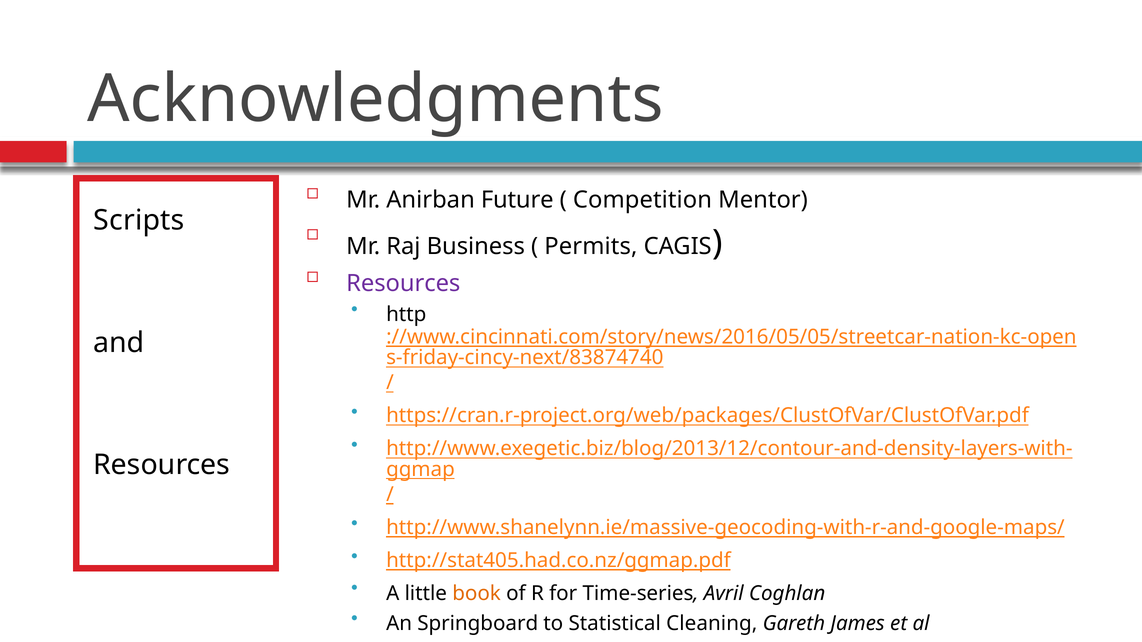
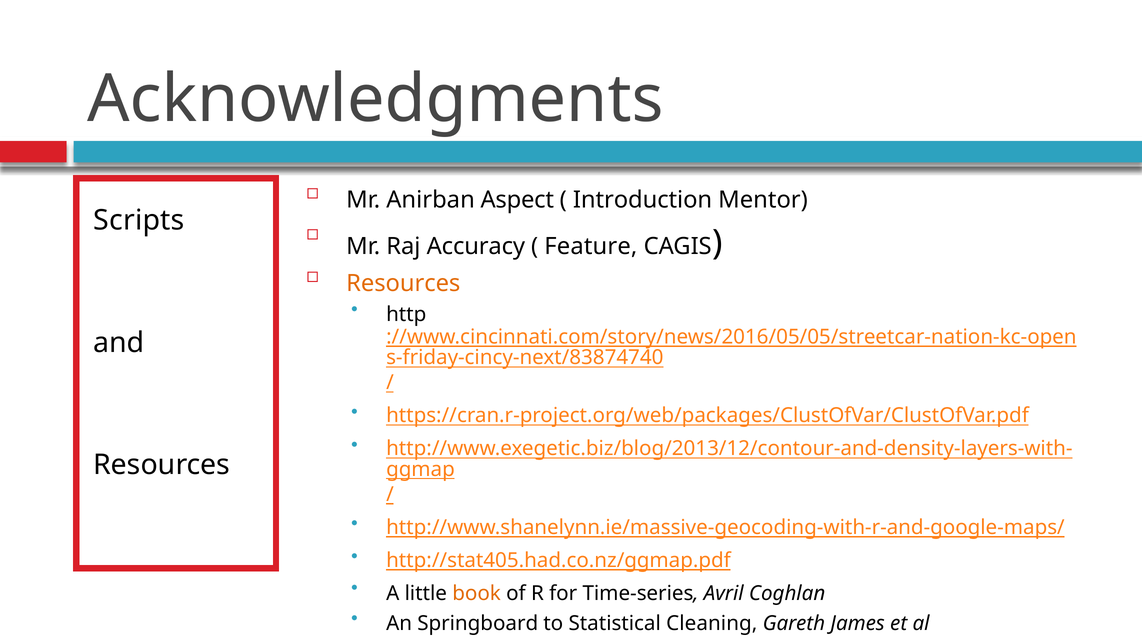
Future: Future -> Aspect (517, 200)
Competition: Competition -> Introduction (643, 200)
Business: Business -> Accuracy (476, 247)
Permits: Permits -> Feature (591, 247)
Resources colour: purple -> orange (403, 283)
